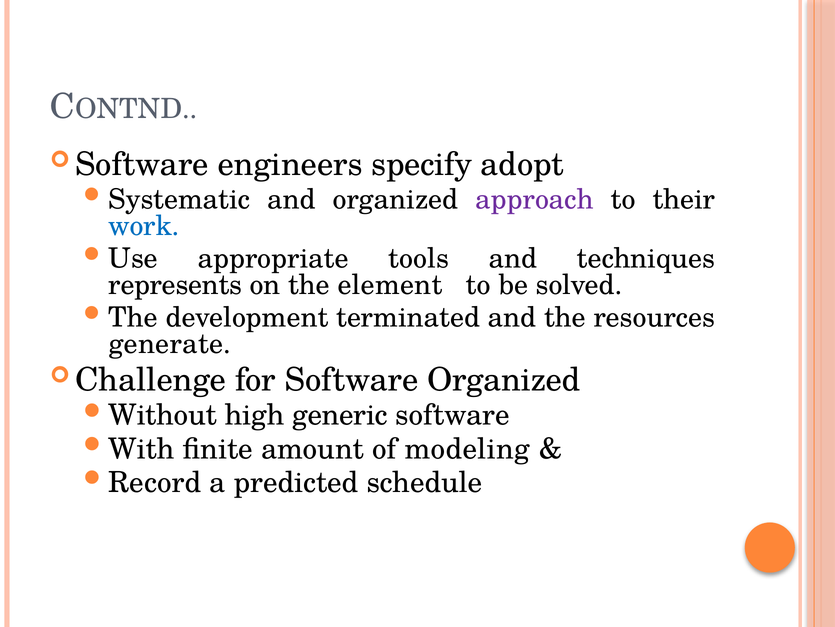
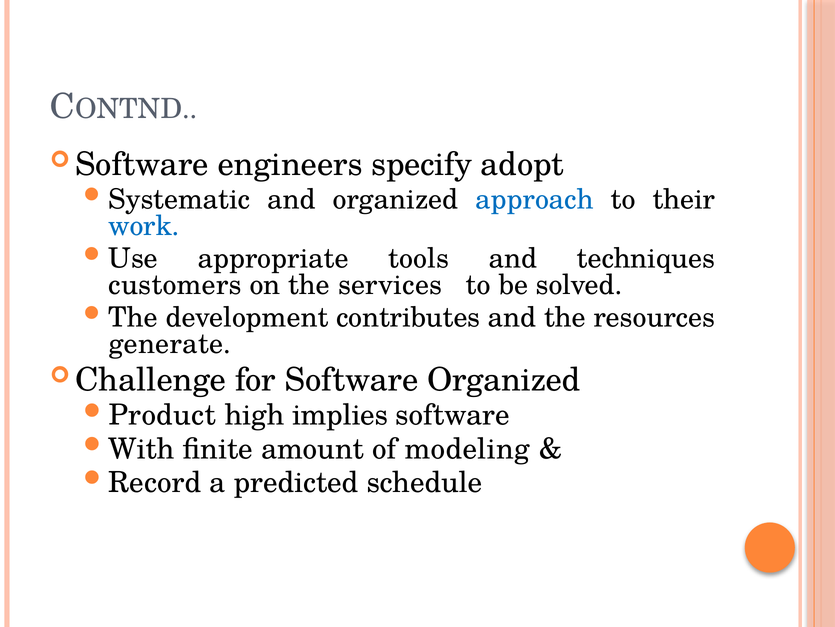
approach colour: purple -> blue (535, 199)
represents: represents -> customers (175, 285)
element: element -> services (390, 285)
terminated: terminated -> contributes (408, 317)
Without: Without -> Product (162, 415)
generic: generic -> implies (340, 415)
